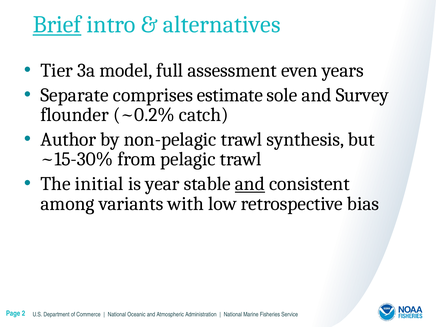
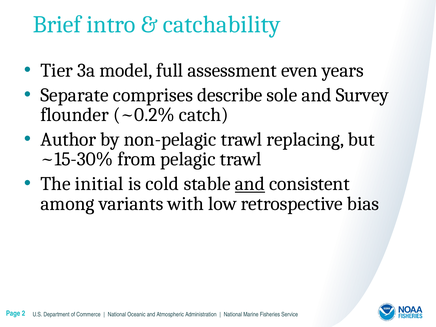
Brief underline: present -> none (57, 25)
alternatives: alternatives -> catchability (222, 25)
estimate: estimate -> describe (230, 95)
synthesis: synthesis -> replacing (305, 139)
year: year -> cold (162, 184)
